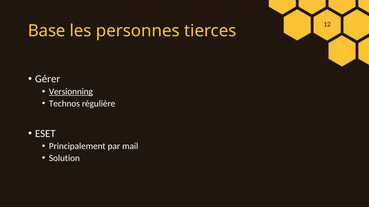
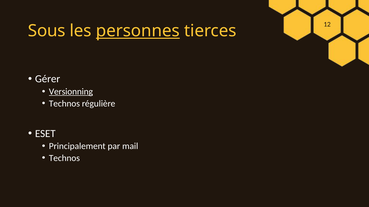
Base: Base -> Sous (47, 31)
personnes underline: none -> present (138, 31)
Solution: Solution -> Technos (64, 158)
